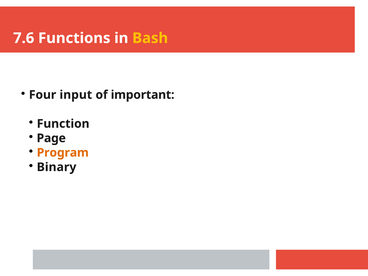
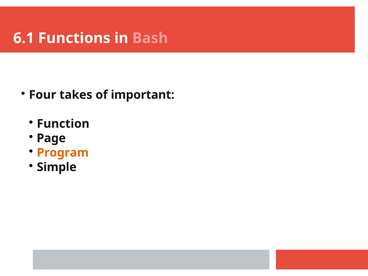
7.6: 7.6 -> 6.1 (24, 38)
Bash colour: yellow -> pink (150, 38)
input: input -> takes (76, 95)
Binary: Binary -> Simple (57, 167)
